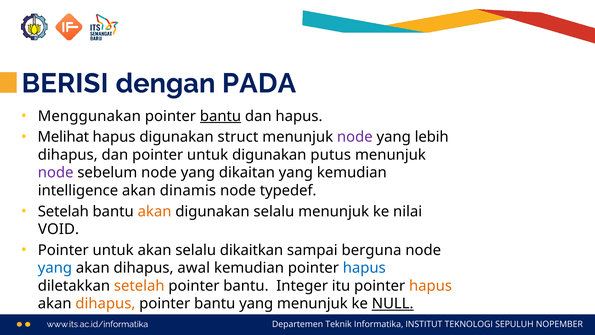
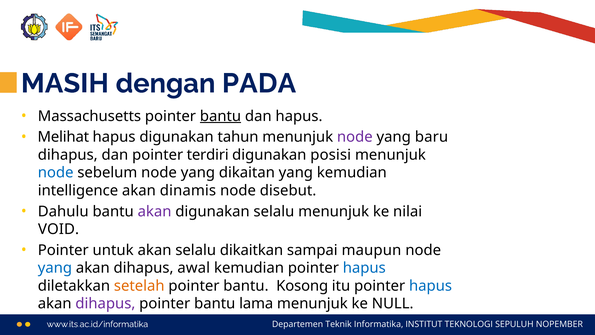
BERISI: BERISI -> MASIH (65, 83)
Menggunakan: Menggunakan -> Massachusetts (89, 116)
struct: struct -> tahun (238, 137)
lebih: lebih -> baru (432, 137)
dan pointer untuk: untuk -> terdiri (208, 155)
putus: putus -> posisi (331, 155)
node colour: purple -> blue (56, 173)
typedef: typedef -> disebut (288, 190)
Setelah: Setelah -> Dahulu (63, 211)
akan colour: orange -> purple (155, 211)
berguna: berguna -> maupun (371, 250)
Integer: Integer -> Kosong (302, 286)
hapus colour: orange -> blue (431, 286)
dihapus colour: orange -> purple (105, 303)
bantu yang: yang -> lama (256, 303)
NULL underline: present -> none (393, 303)
